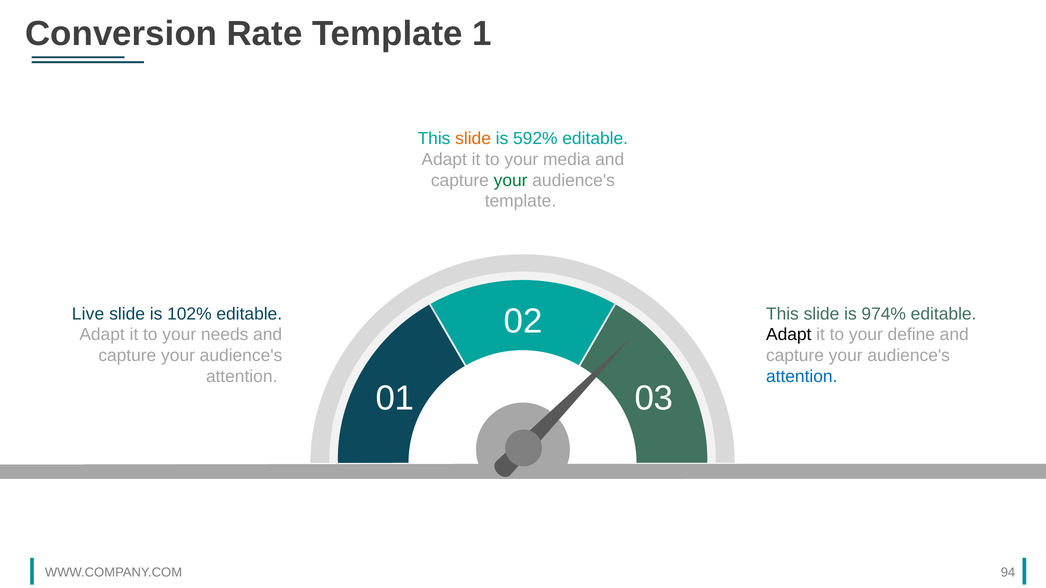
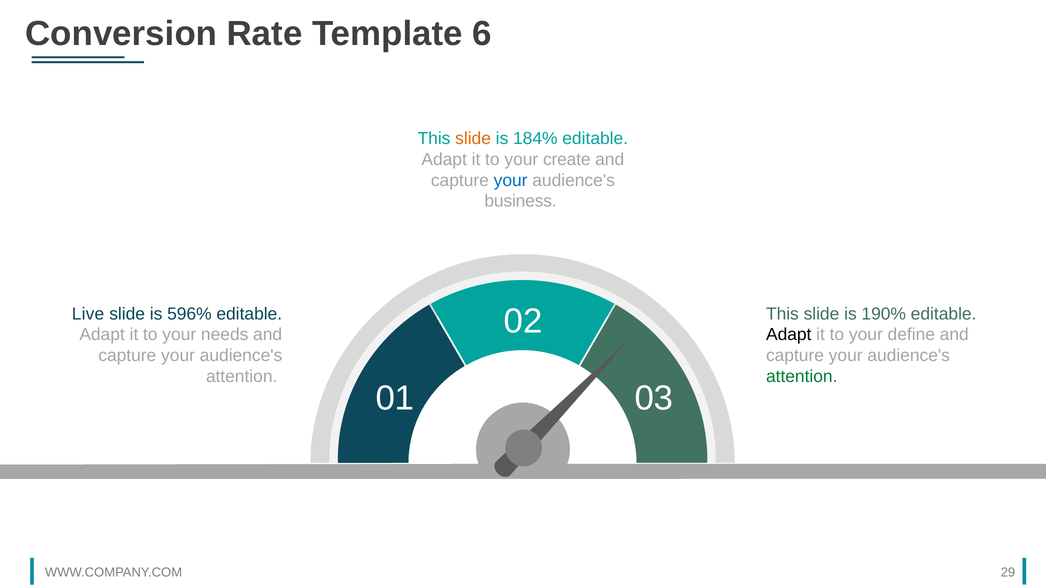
1: 1 -> 6 (482, 34)
592%: 592% -> 184% (535, 139)
media: media -> create (567, 160)
your colour: green -> blue (511, 180)
template: template -> business (521, 201)
102%: 102% -> 596% (189, 314)
974%: 974% -> 190% (884, 314)
attention colour: blue -> green (802, 377)
94: 94 -> 29 (1008, 573)
